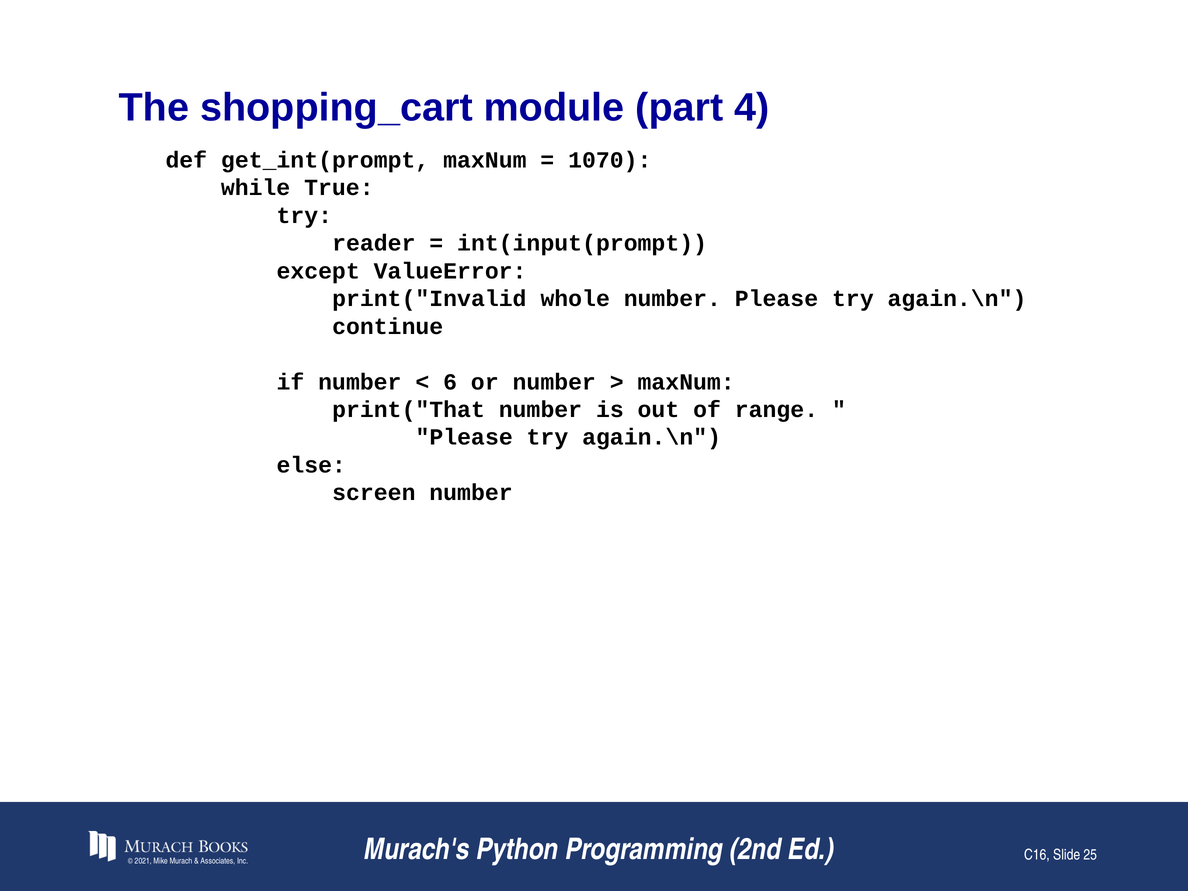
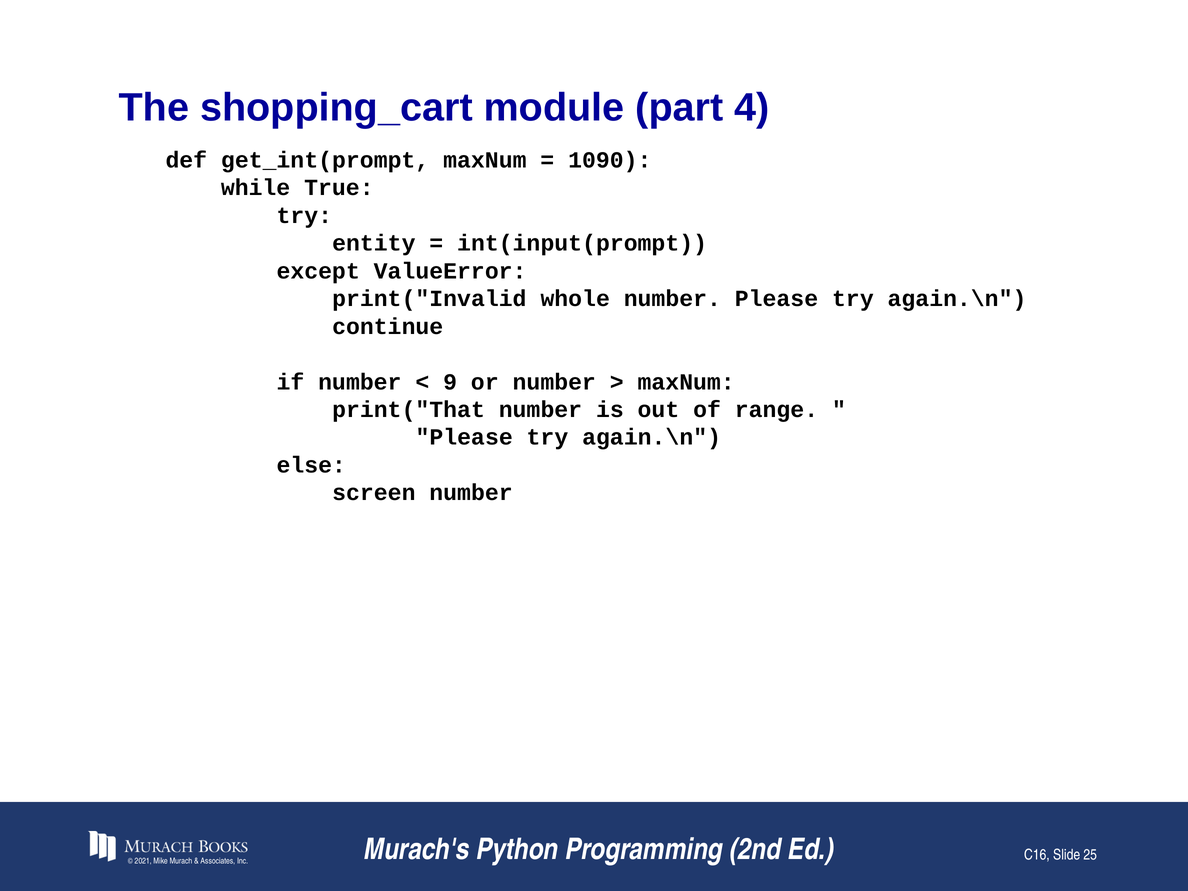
1070: 1070 -> 1090 (610, 160)
reader: reader -> entity (374, 243)
6: 6 -> 9 (450, 382)
